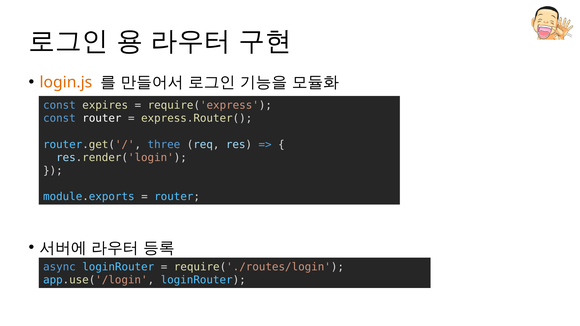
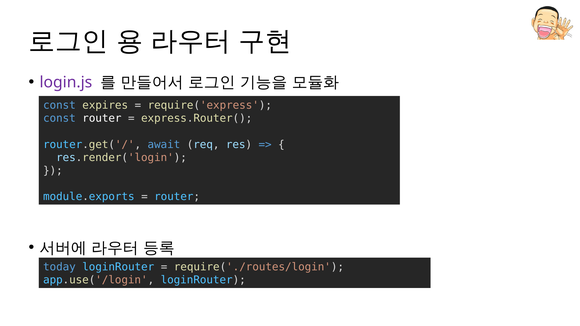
login.js colour: orange -> purple (66, 82)
three: three -> await (164, 145)
async: async -> today (59, 267)
